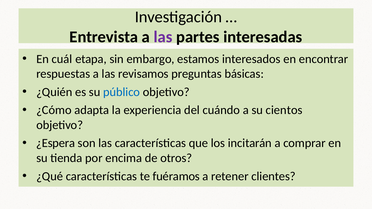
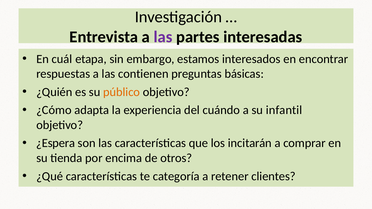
revisamos: revisamos -> contienen (143, 74)
público colour: blue -> orange (122, 92)
cientos: cientos -> infantil (284, 110)
fuéramos: fuéramos -> categoría (176, 176)
